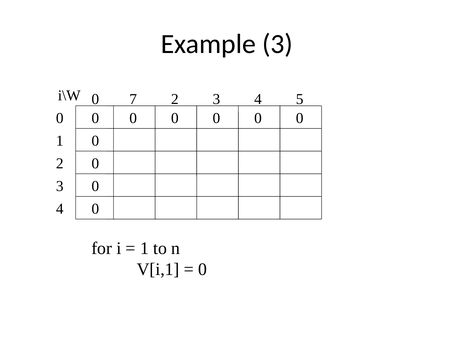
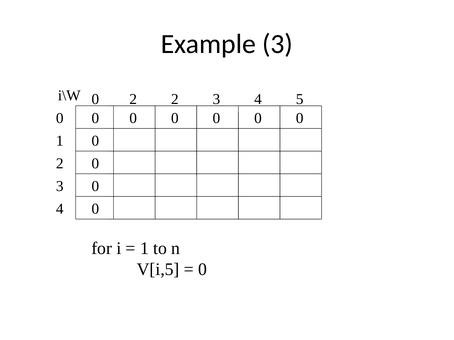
0 7: 7 -> 2 (133, 99)
V[i,1: V[i,1 -> V[i,5 (158, 270)
